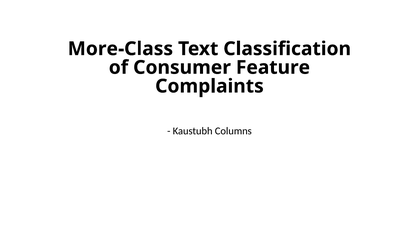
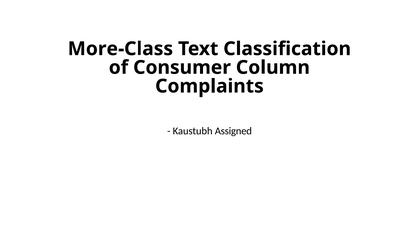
Feature: Feature -> Column (273, 67)
Columns: Columns -> Assigned (233, 131)
